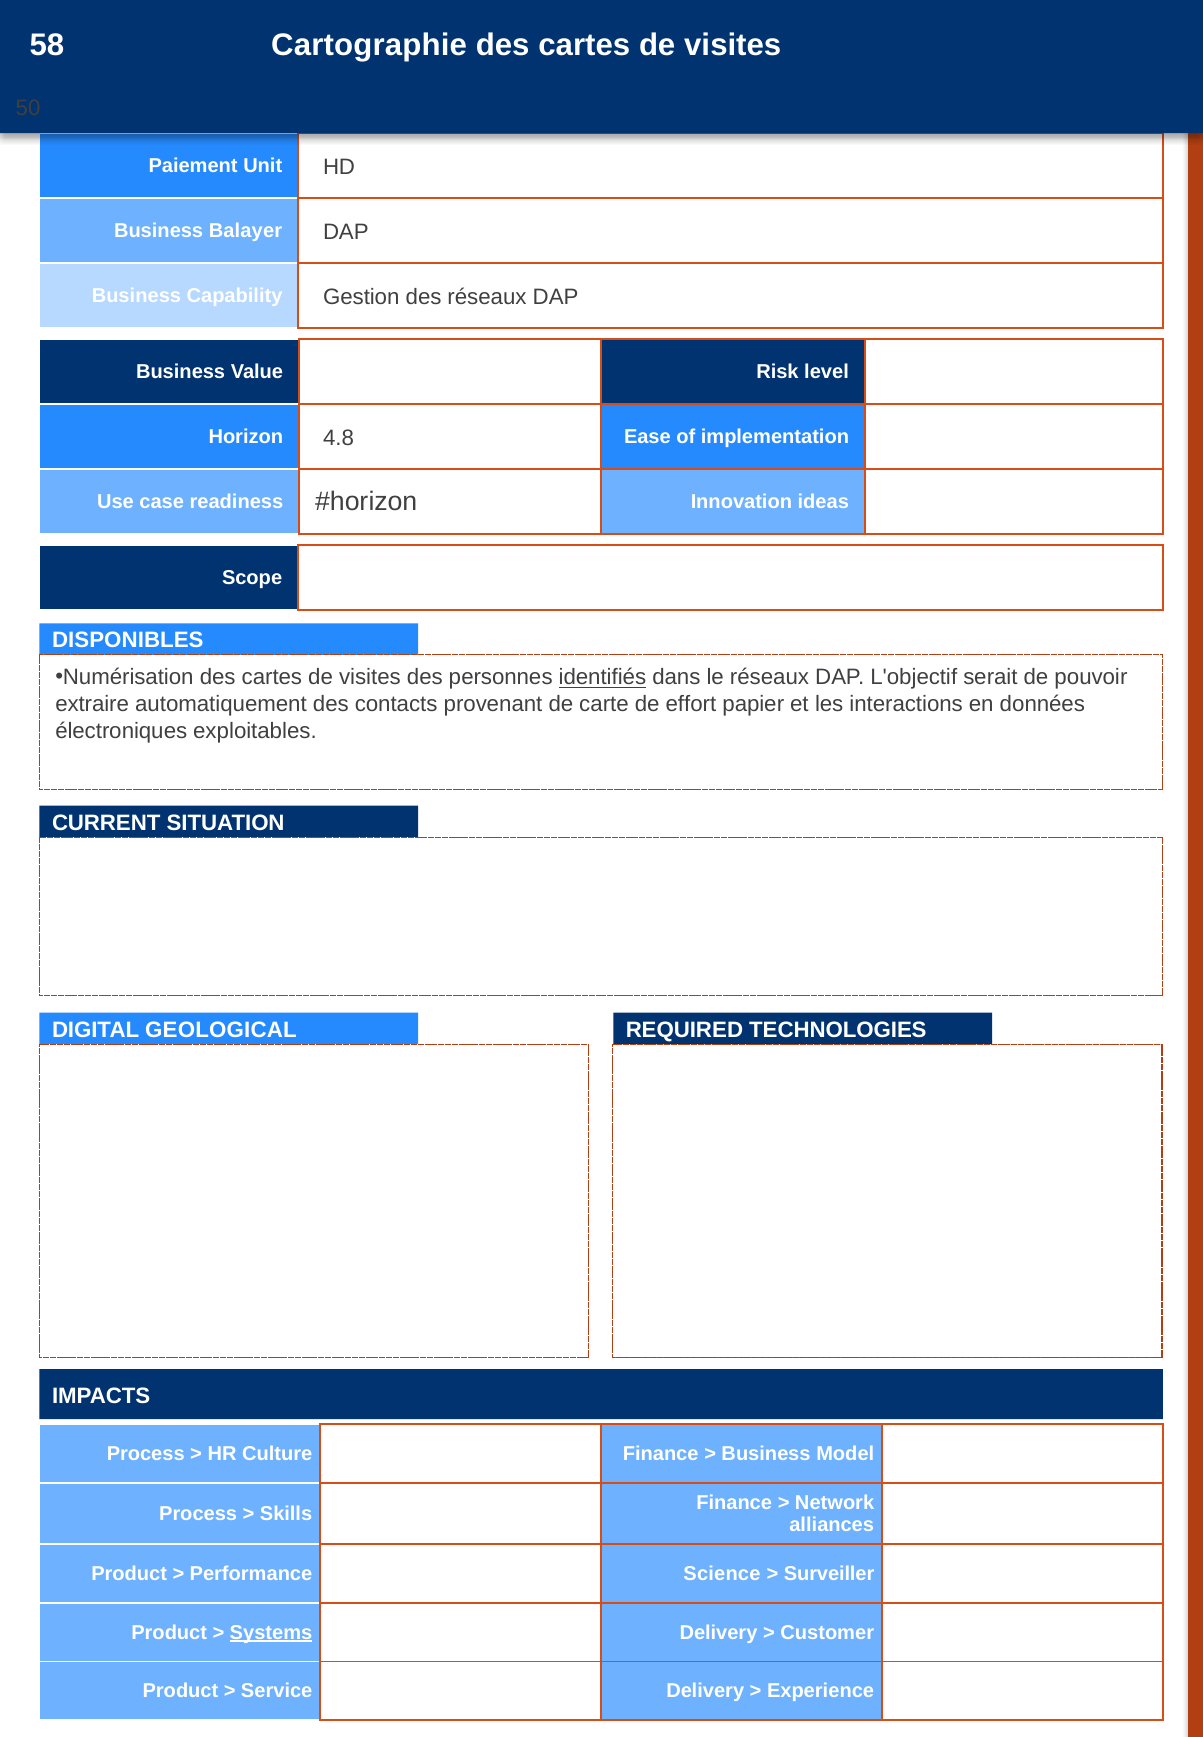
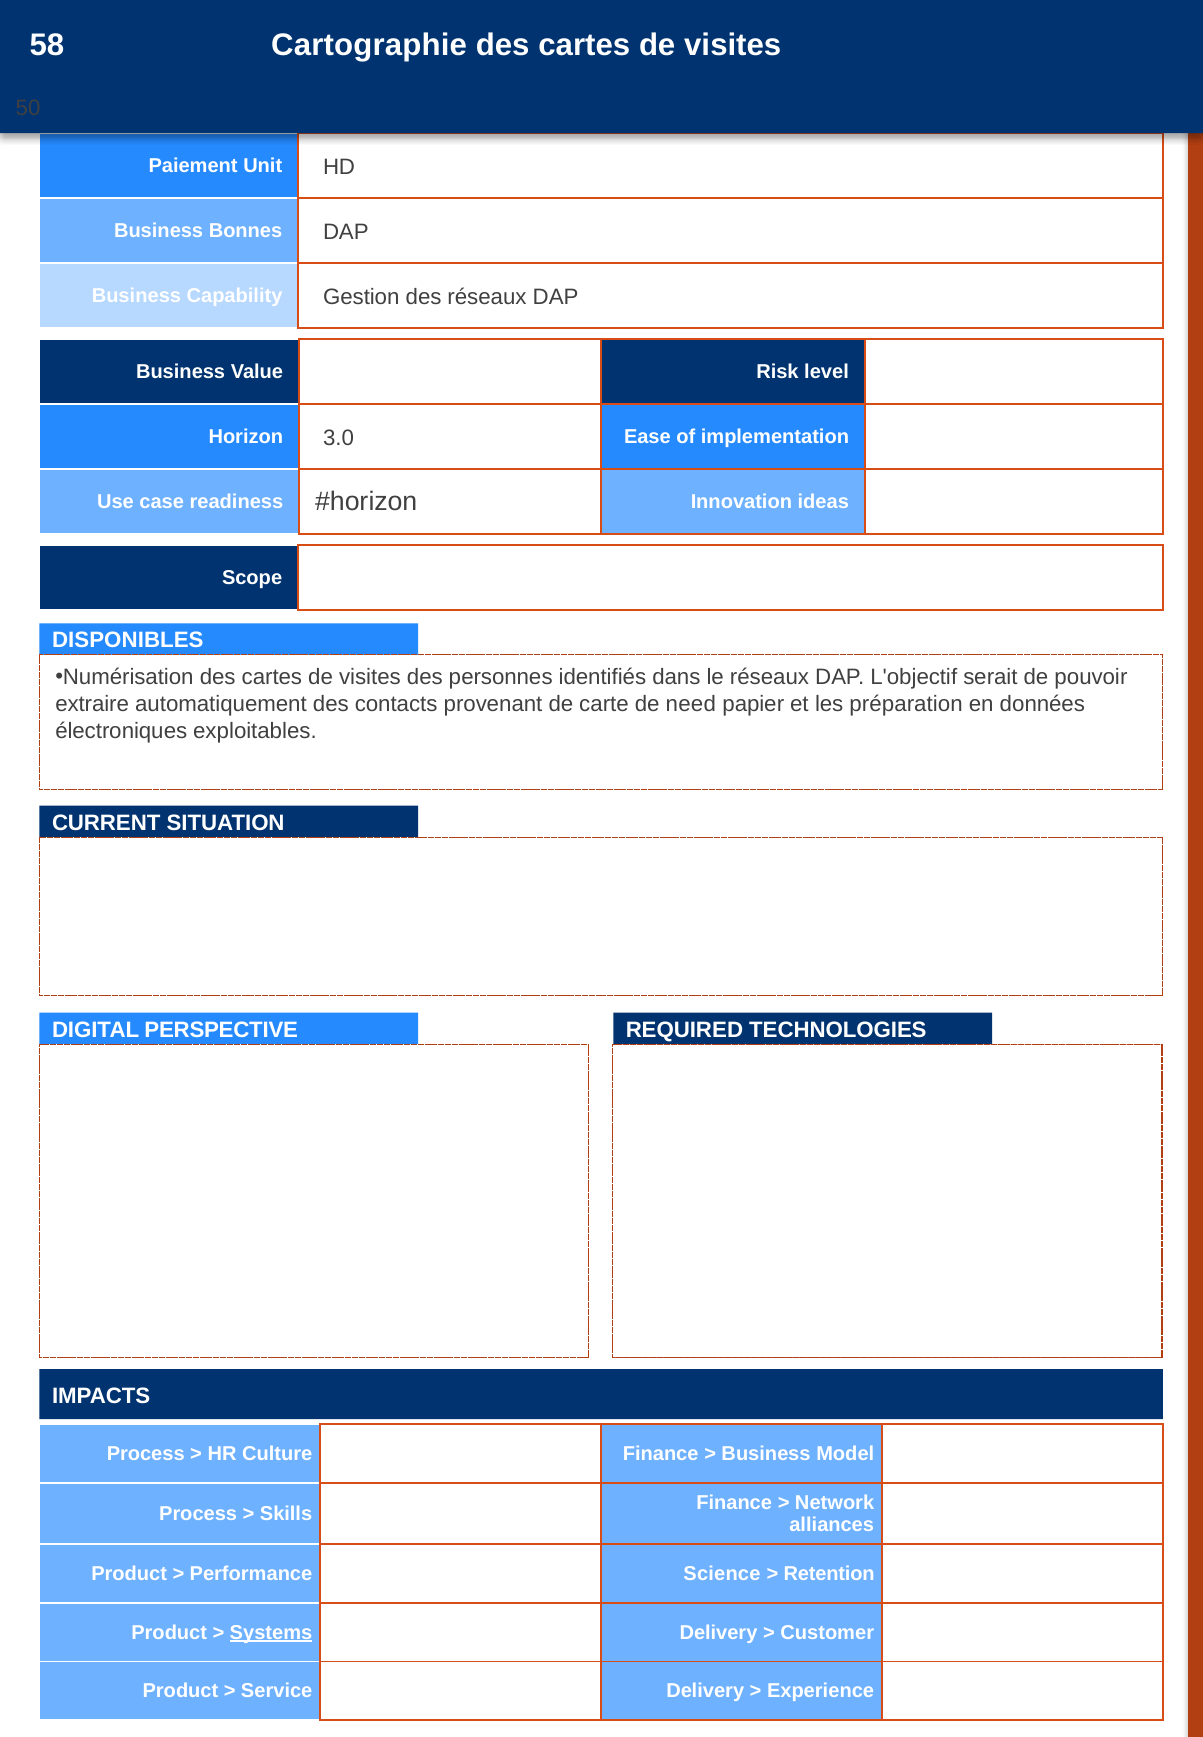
Balayer: Balayer -> Bonnes (246, 231)
4.8: 4.8 -> 3.0 (339, 438)
identifiés underline: present -> none (602, 678)
effort: effort -> need (691, 704)
interactions: interactions -> préparation (906, 704)
GEOLOGICAL: GEOLOGICAL -> PERSPECTIVE (221, 1030)
Surveiller: Surveiller -> Retention (829, 1574)
